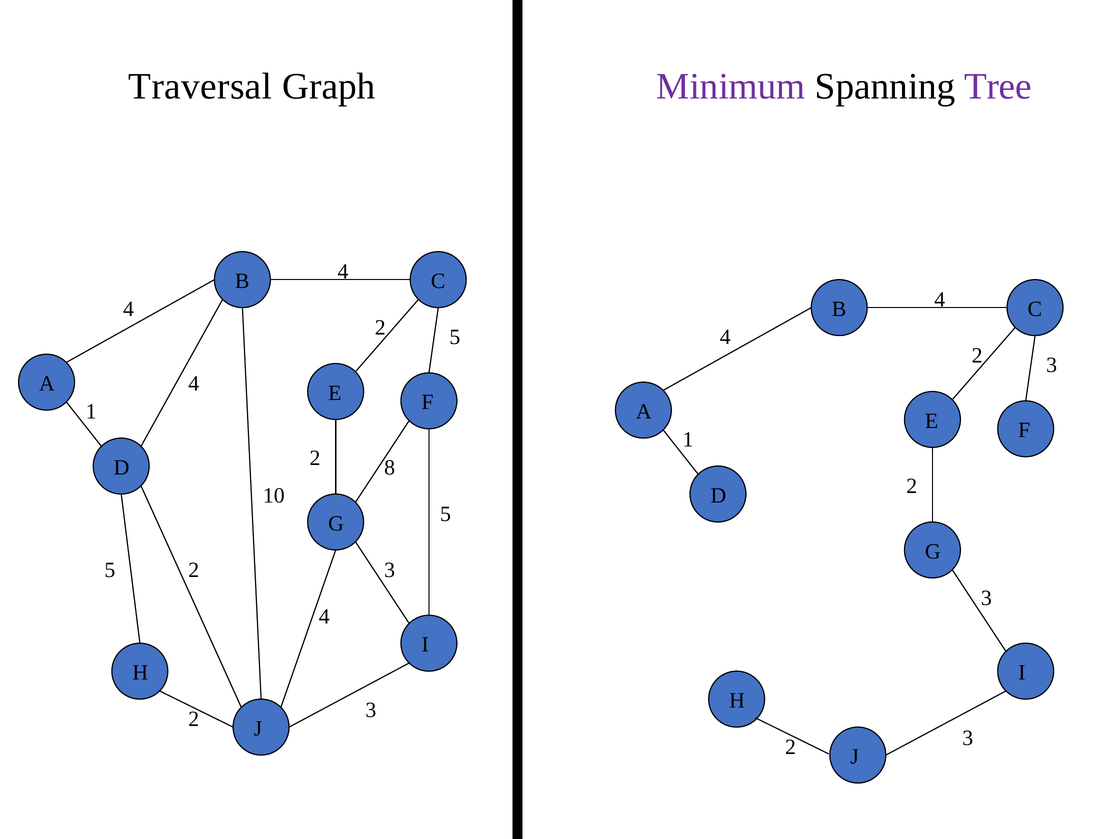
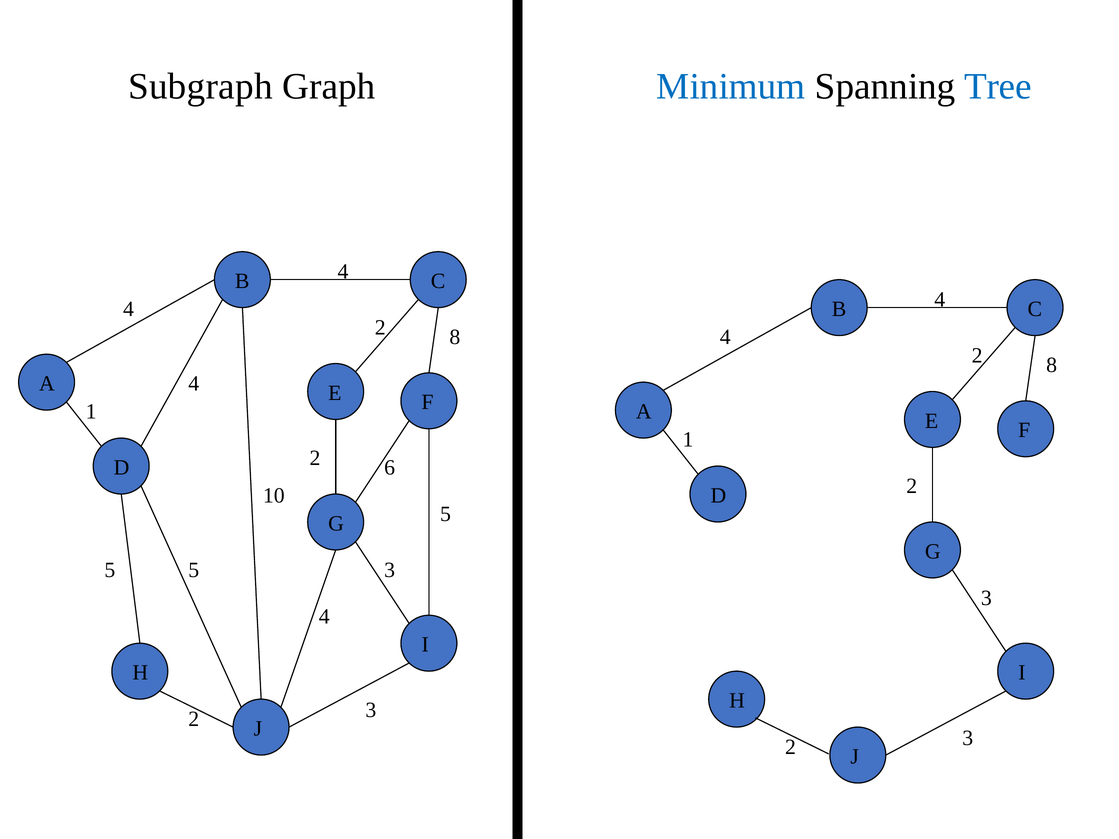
Traversal: Traversal -> Subgraph (200, 86)
Minimum colour: purple -> blue (731, 86)
Tree colour: purple -> blue (998, 86)
5: 5 -> 8 (455, 337)
3: 3 -> 8 (1052, 365)
8: 8 -> 6 (390, 468)
5 2: 2 -> 5 (194, 570)
